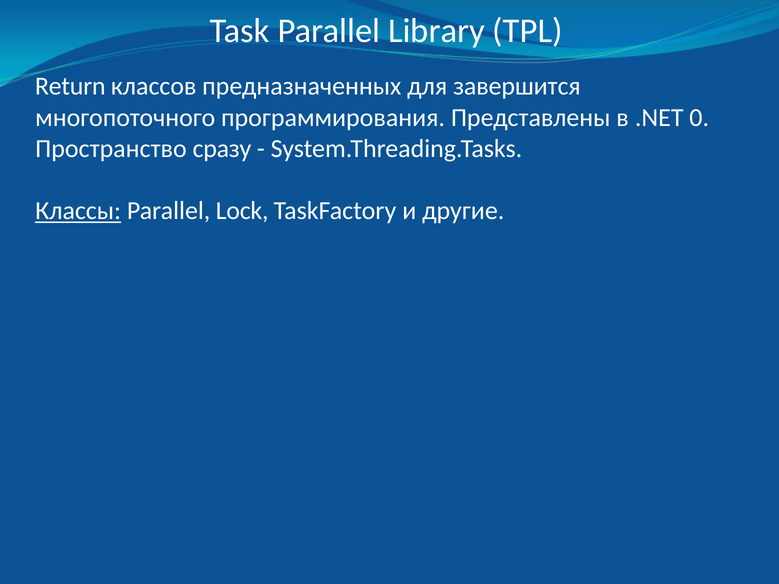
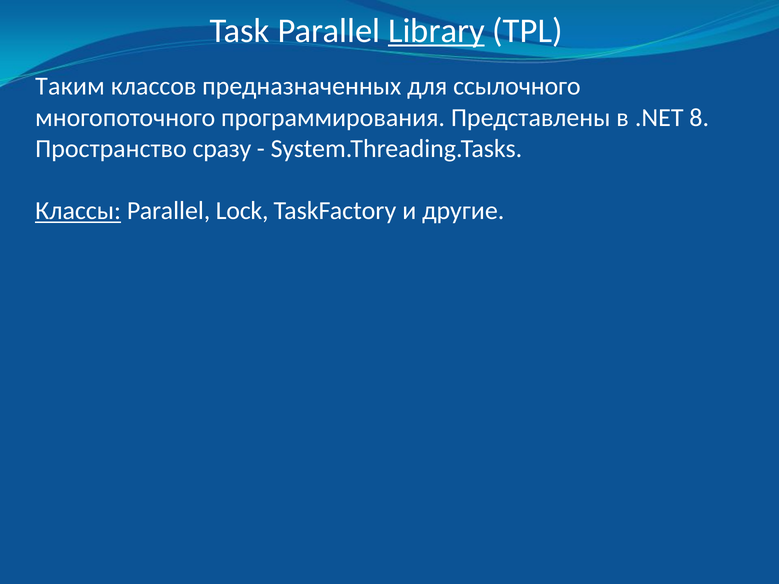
Library underline: none -> present (436, 31)
Return: Return -> Таким (70, 86)
завершится: завершится -> ссылочного (517, 86)
0: 0 -> 8 (699, 118)
